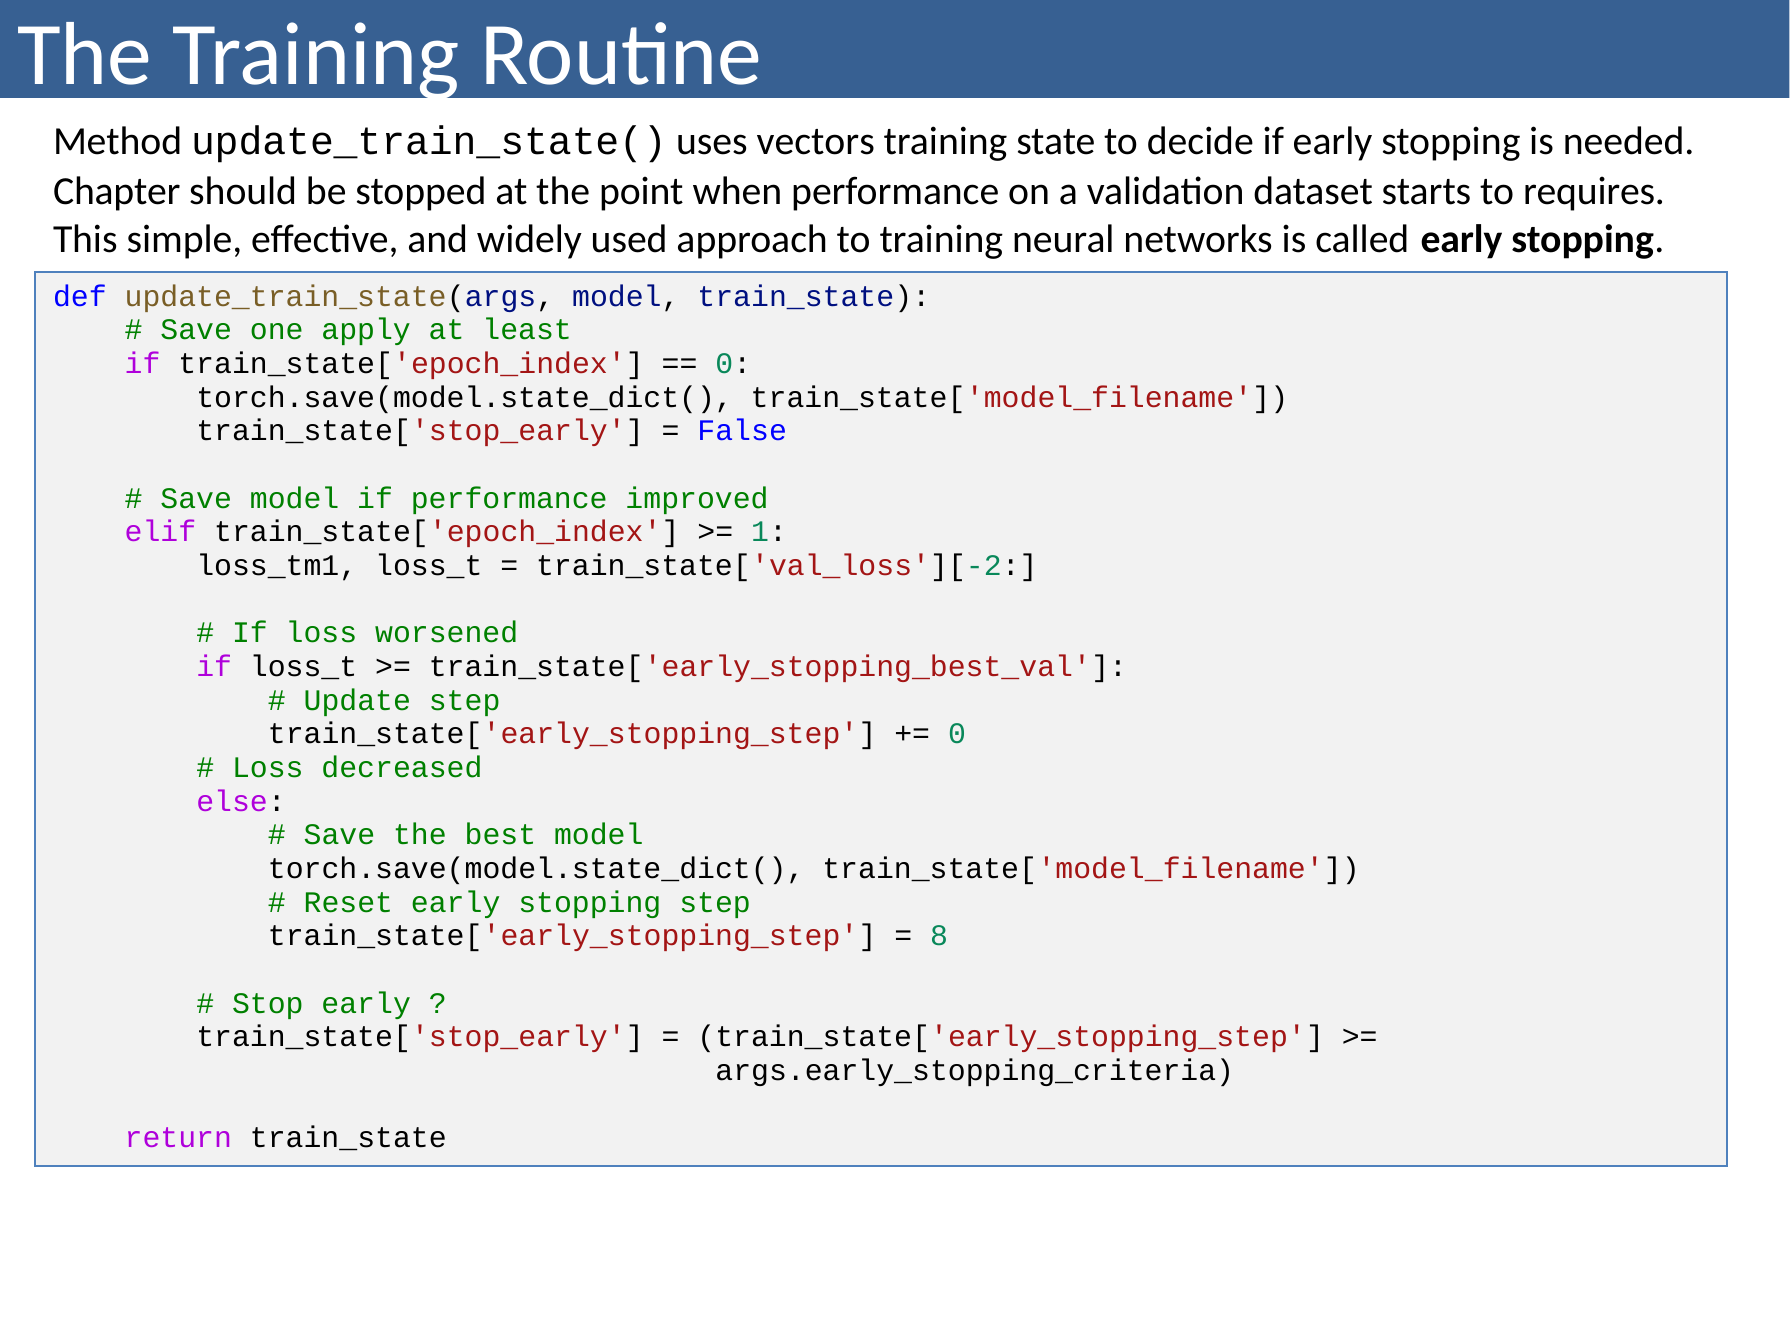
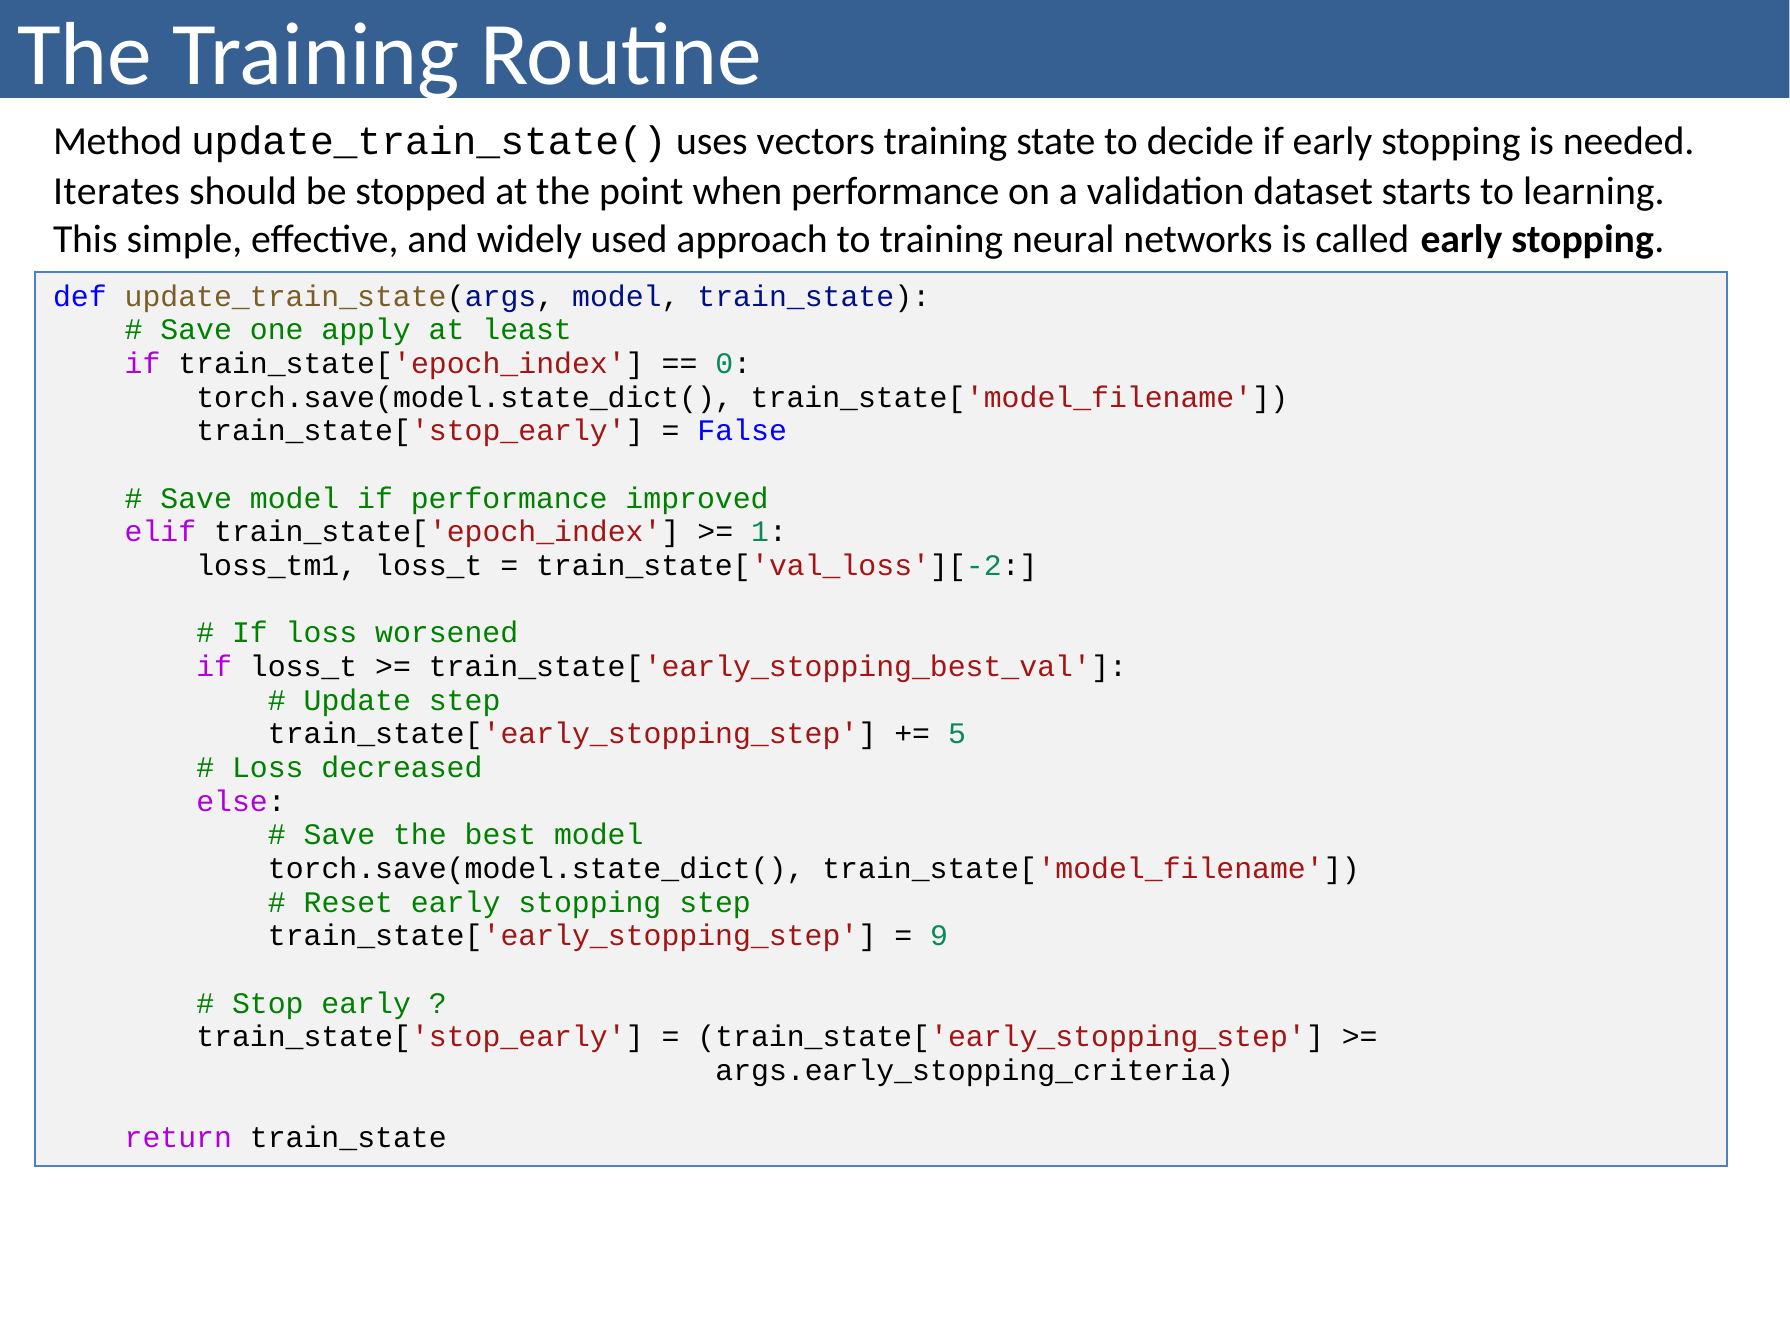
Chapter: Chapter -> Iterates (116, 191)
requires: requires -> learning (1594, 191)
0: 0 -> 5 (957, 734)
8: 8 -> 9 (939, 936)
